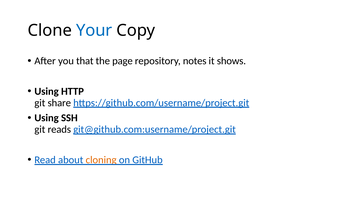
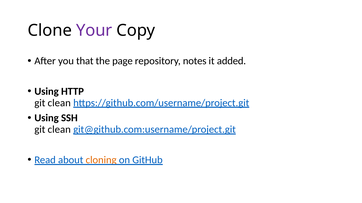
Your colour: blue -> purple (94, 30)
shows: shows -> added (231, 61)
share: share -> clean (59, 103)
reads: reads -> clean (59, 130)
